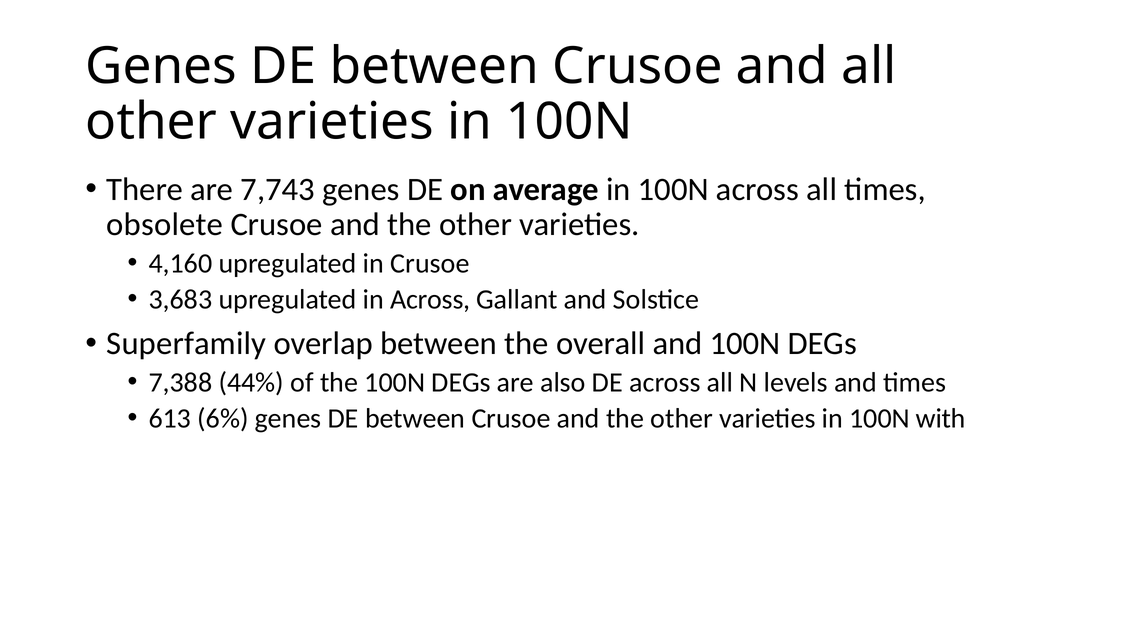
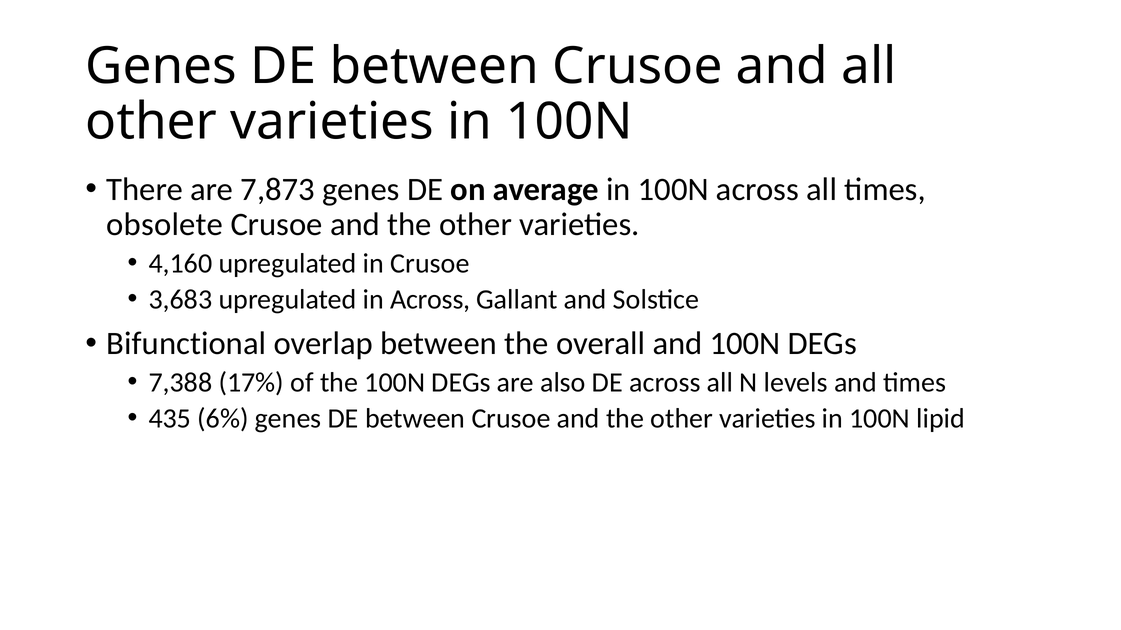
7,743: 7,743 -> 7,873 (278, 190)
Superfamily: Superfamily -> Bifunctional (186, 344)
44%: 44% -> 17% (251, 383)
613: 613 -> 435 (170, 419)
with: with -> lipid (941, 419)
